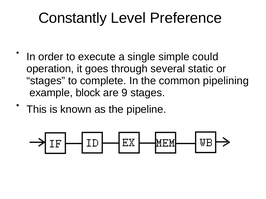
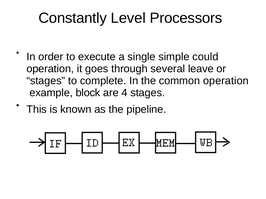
Preference: Preference -> Processors (186, 18)
static: static -> leave (201, 69)
common pipelining: pipelining -> operation (226, 81)
9: 9 -> 4 (125, 93)
